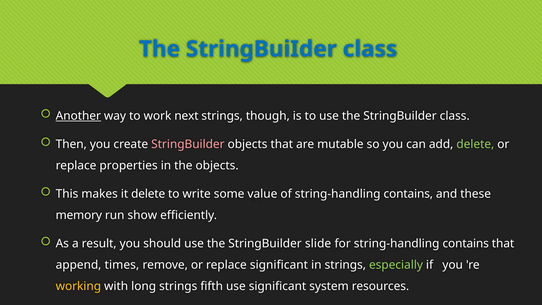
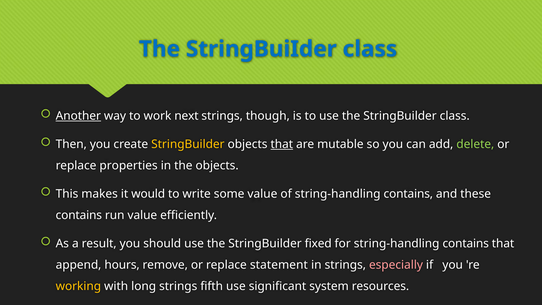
StringBuilder colour: pink -> yellow (188, 144)
that underline: none -> present (282, 144)
it delete: delete -> would (148, 194)
memory: memory -> contains (79, 215)
run show: show -> value (142, 215)
slide: slide -> fixed (318, 244)
times: times -> hours (122, 265)
replace significant: significant -> statement (279, 265)
especially colour: light green -> pink (396, 265)
